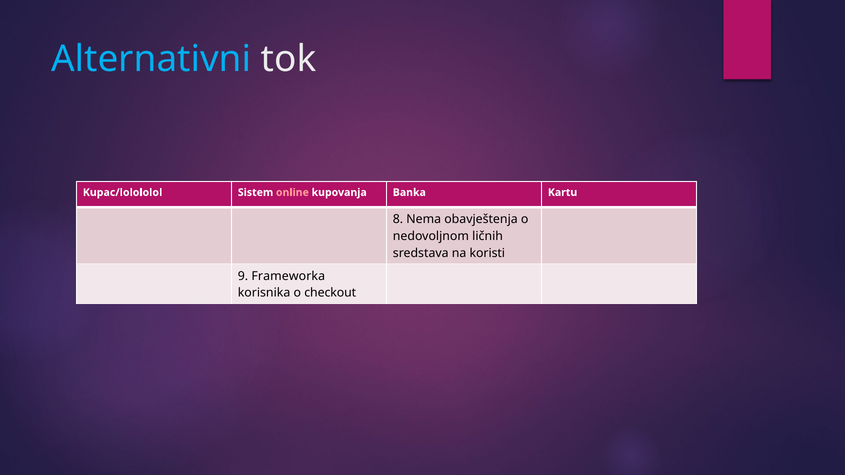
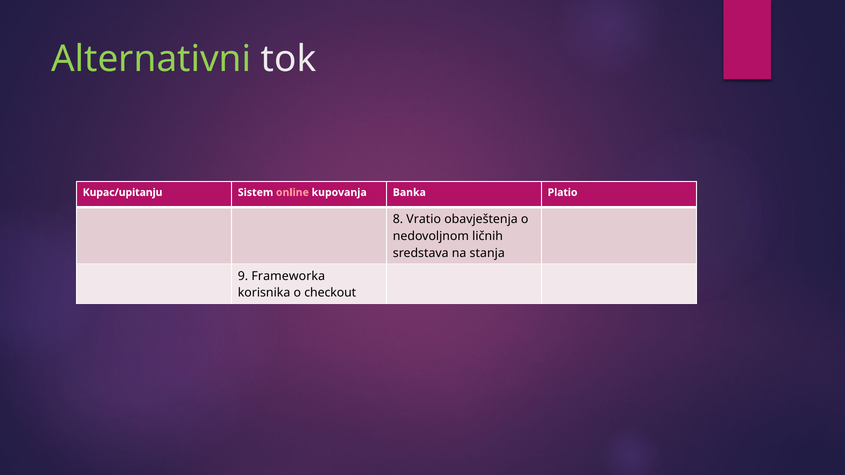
Alternativni colour: light blue -> light green (151, 59)
Kupac/lolololol: Kupac/lolololol -> Kupac/upitanju (123, 193)
Kartu: Kartu -> Platio (563, 193)
Nema: Nema -> Vratio (424, 220)
koristi: koristi -> stanja (487, 253)
